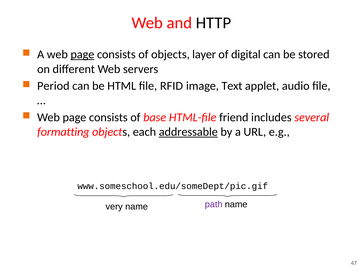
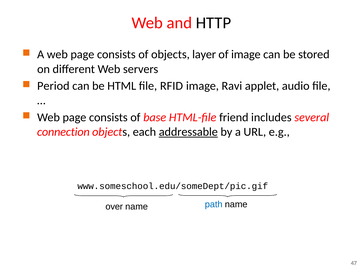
page underline: present -> none (82, 55)
of digital: digital -> image (246, 55)
Text: Text -> Ravi (232, 86)
formatting: formatting -> connection (63, 132)
very: very -> over (114, 207)
path colour: purple -> blue (214, 204)
